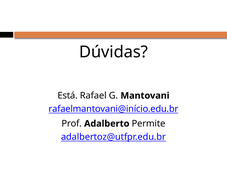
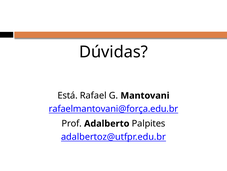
rafaelmantovani@início.edu.br: rafaelmantovani@início.edu.br -> rafaelmantovani@força.edu.br (113, 108)
Permite: Permite -> Palpites (149, 123)
